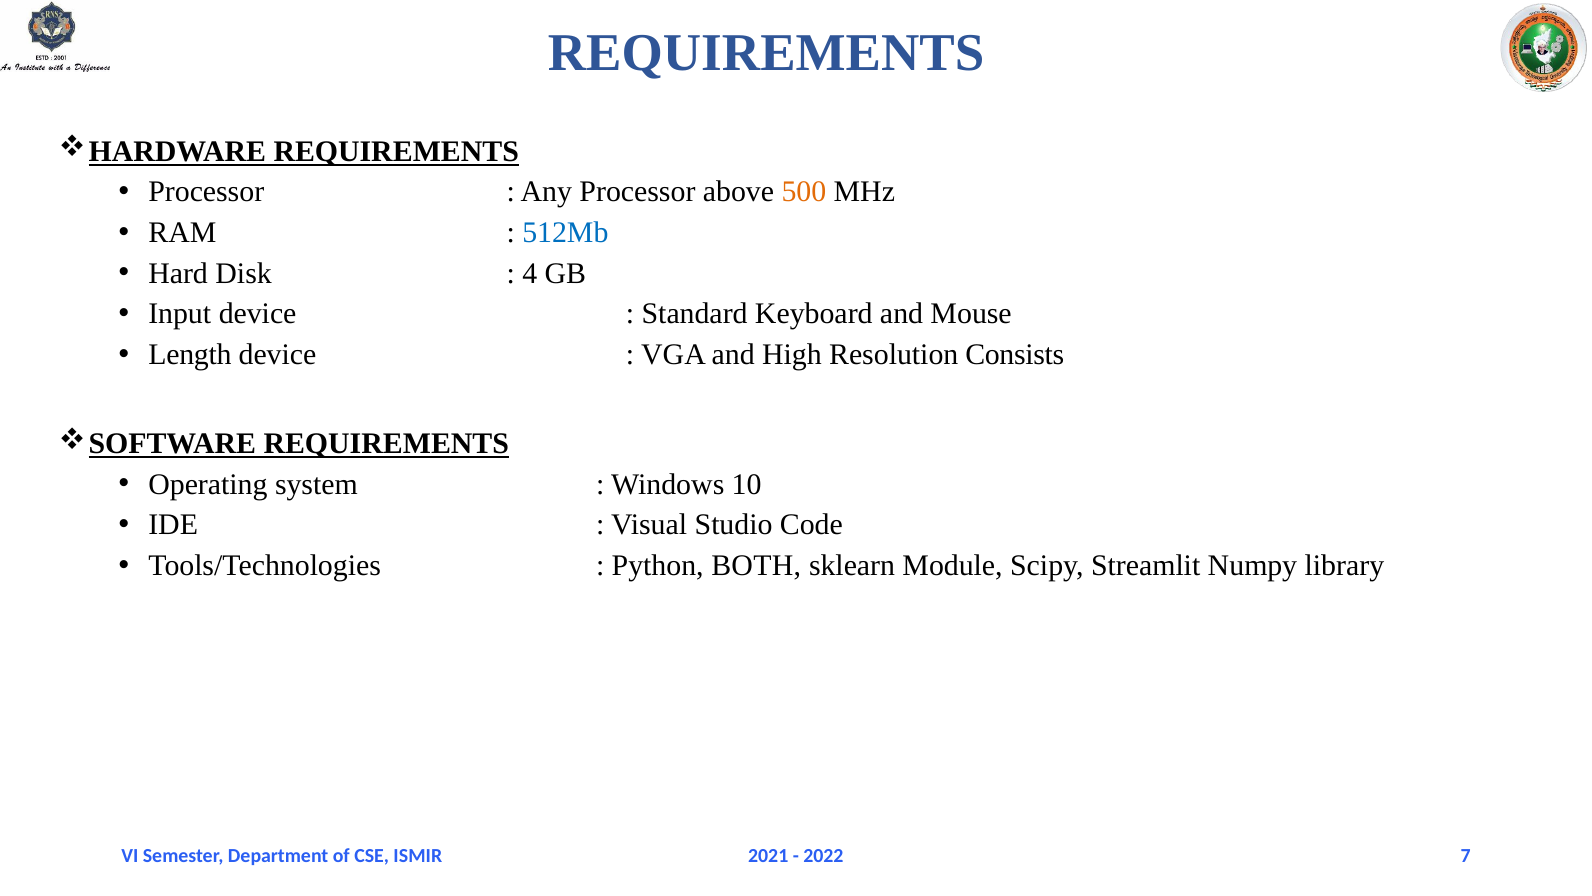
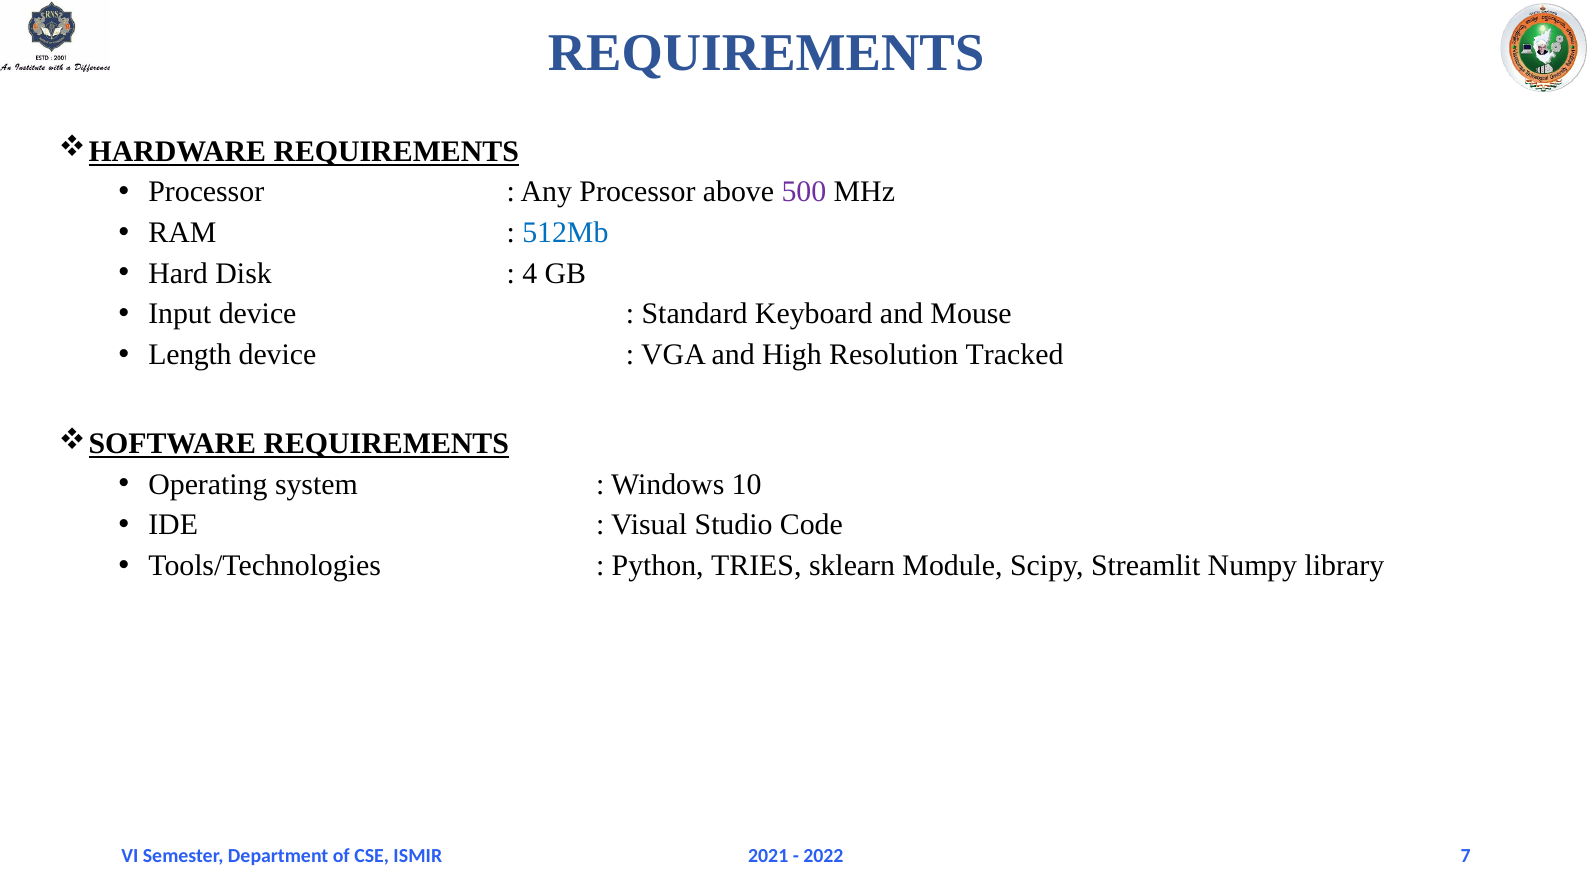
500 colour: orange -> purple (804, 192)
Consists: Consists -> Tracked (1015, 354)
BOTH: BOTH -> TRIES (756, 565)
